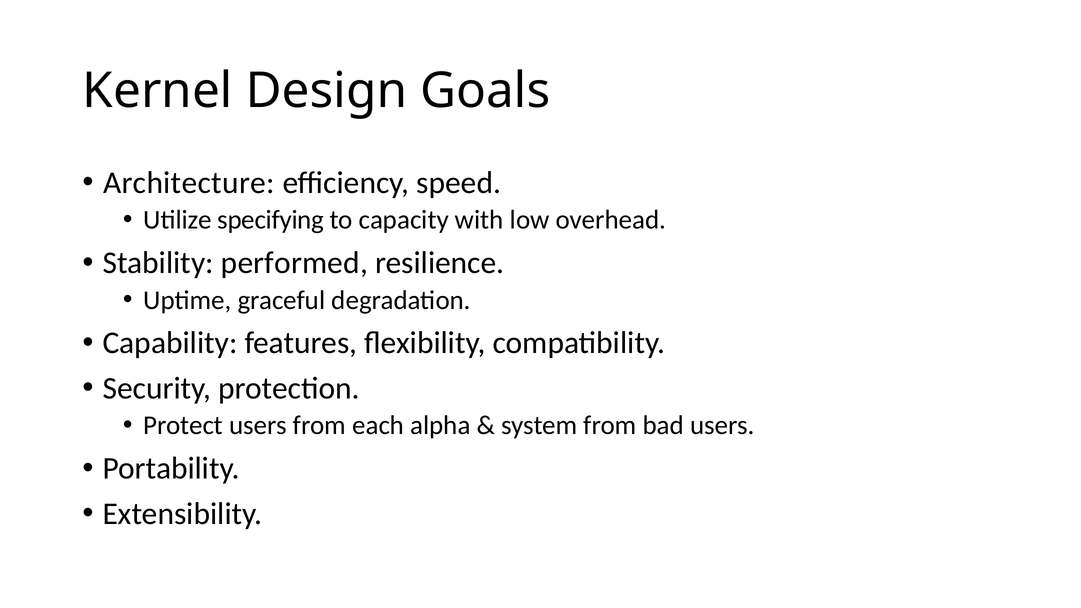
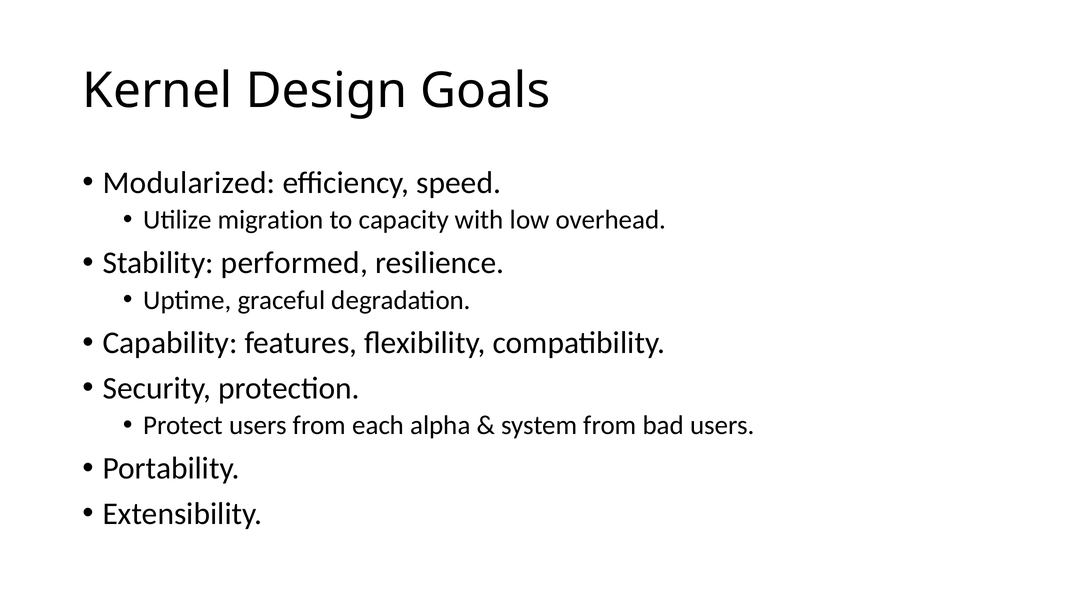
Architecture: Architecture -> Modularized (189, 183)
specifying: specifying -> migration (271, 220)
